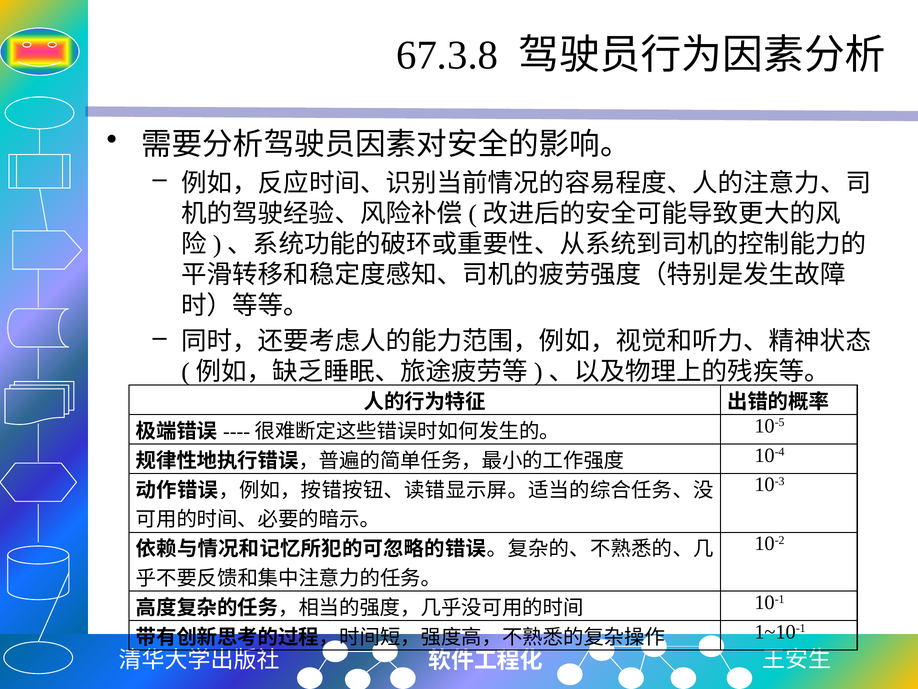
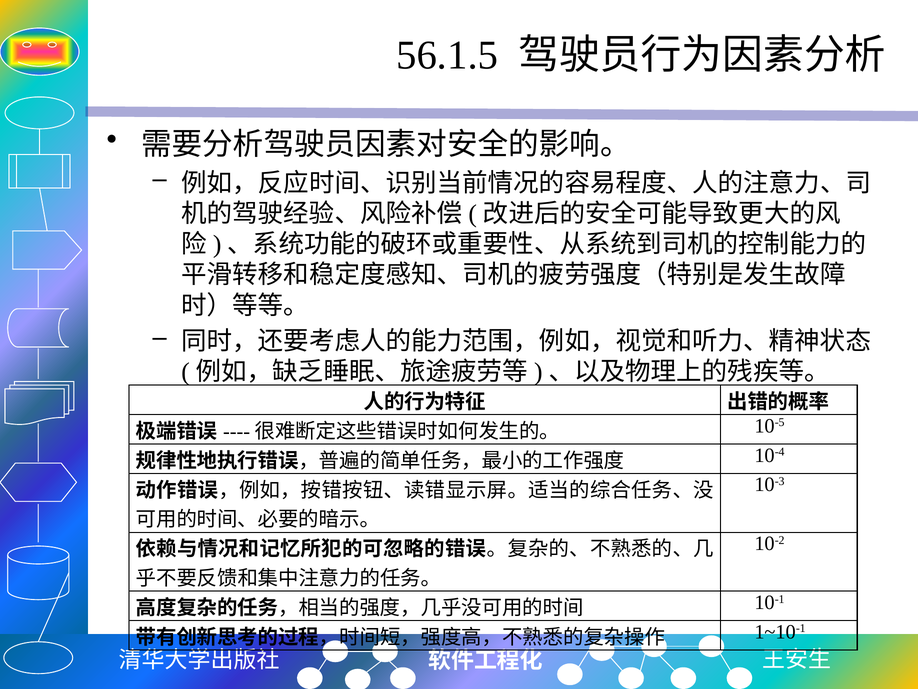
67.3.8: 67.3.8 -> 56.1.5 (447, 55)
